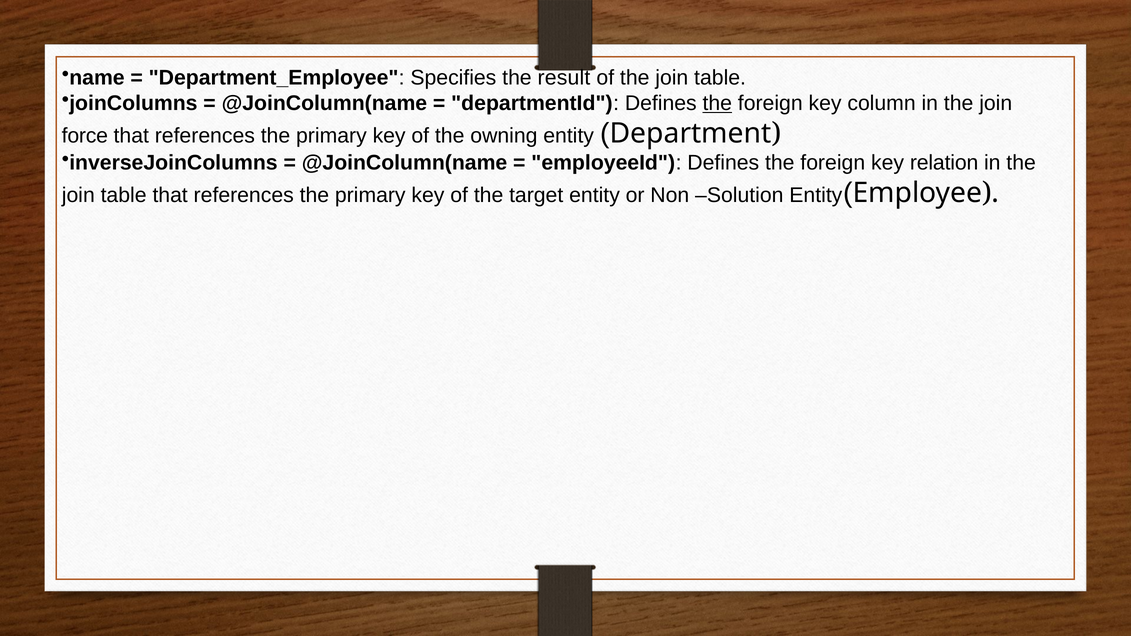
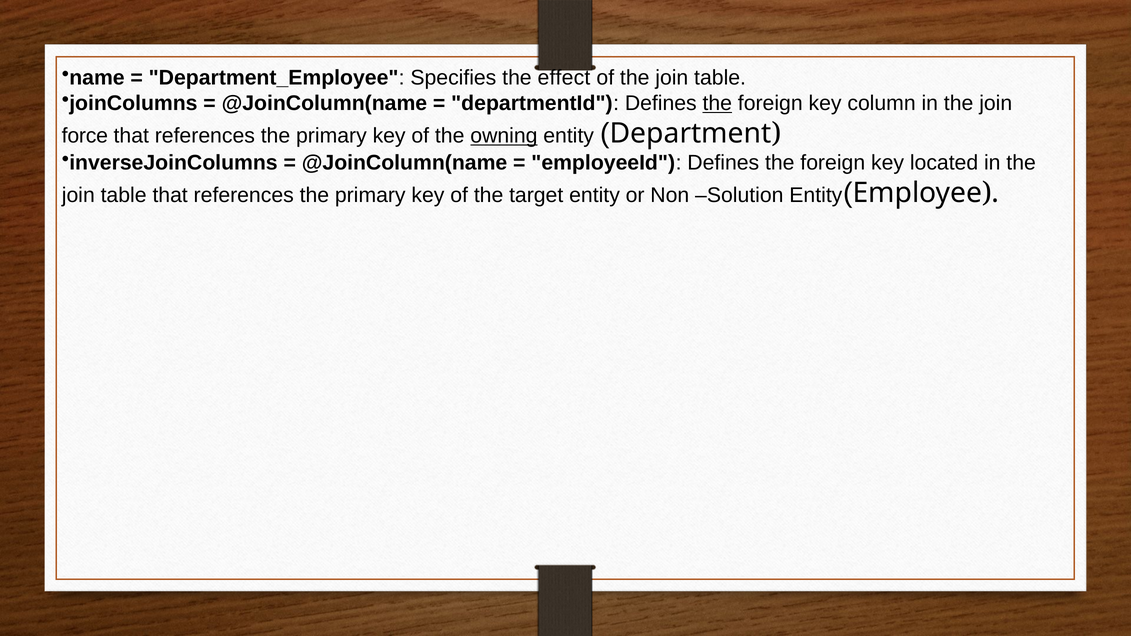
result: result -> effect (564, 78)
owning underline: none -> present (504, 136)
relation: relation -> located (944, 163)
